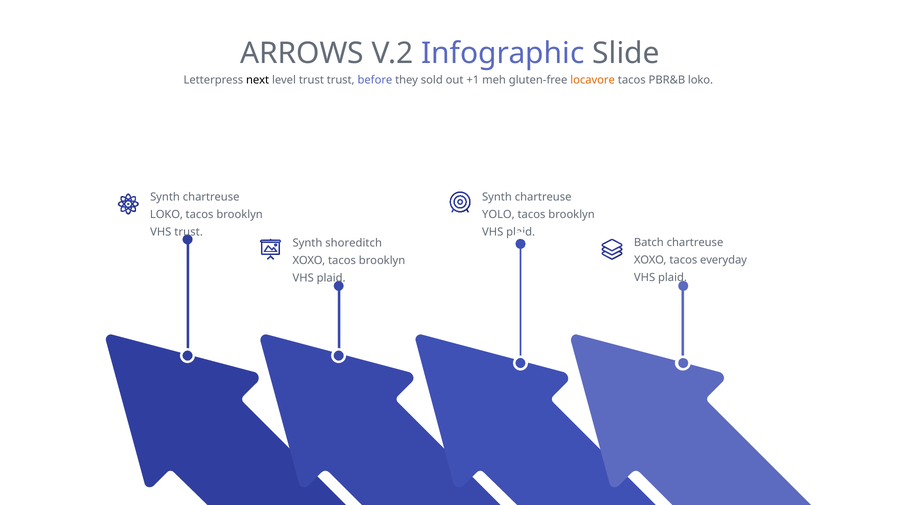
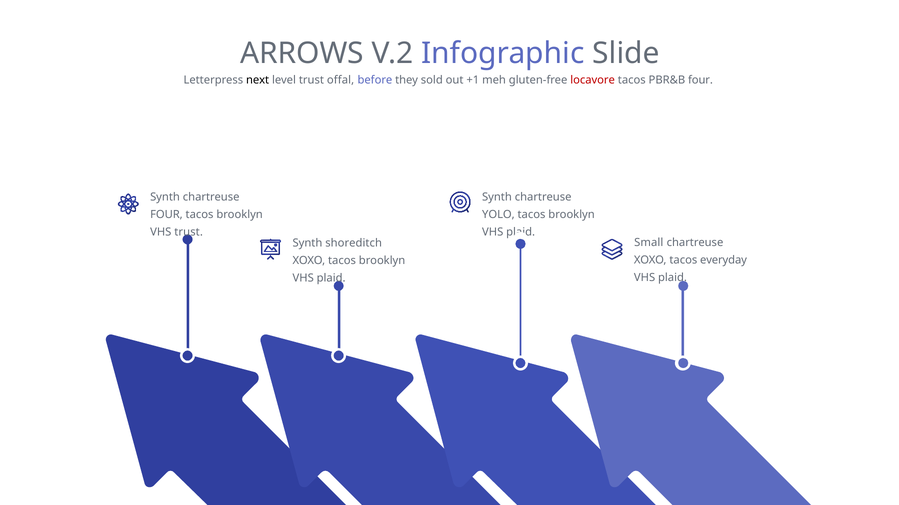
trust trust: trust -> offal (341, 80)
locavore colour: orange -> red (593, 80)
PBR&B loko: loko -> four (700, 80)
LOKO: LOKO -> FOUR (166, 215)
Batch: Batch -> Small (649, 243)
